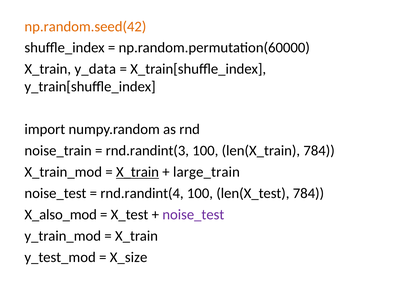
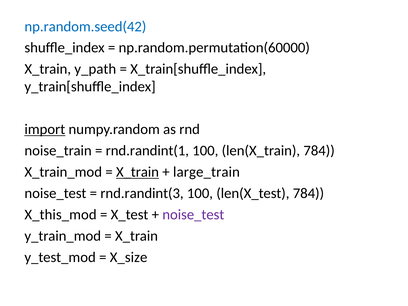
np.random.seed(42 colour: orange -> blue (85, 26)
y_data: y_data -> y_path (95, 69)
import underline: none -> present (45, 129)
rnd.randint(3: rnd.randint(3 -> rnd.randint(1 (147, 151)
rnd.randint(4: rnd.randint(4 -> rnd.randint(3 (142, 193)
X_also_mod: X_also_mod -> X_this_mod (61, 215)
